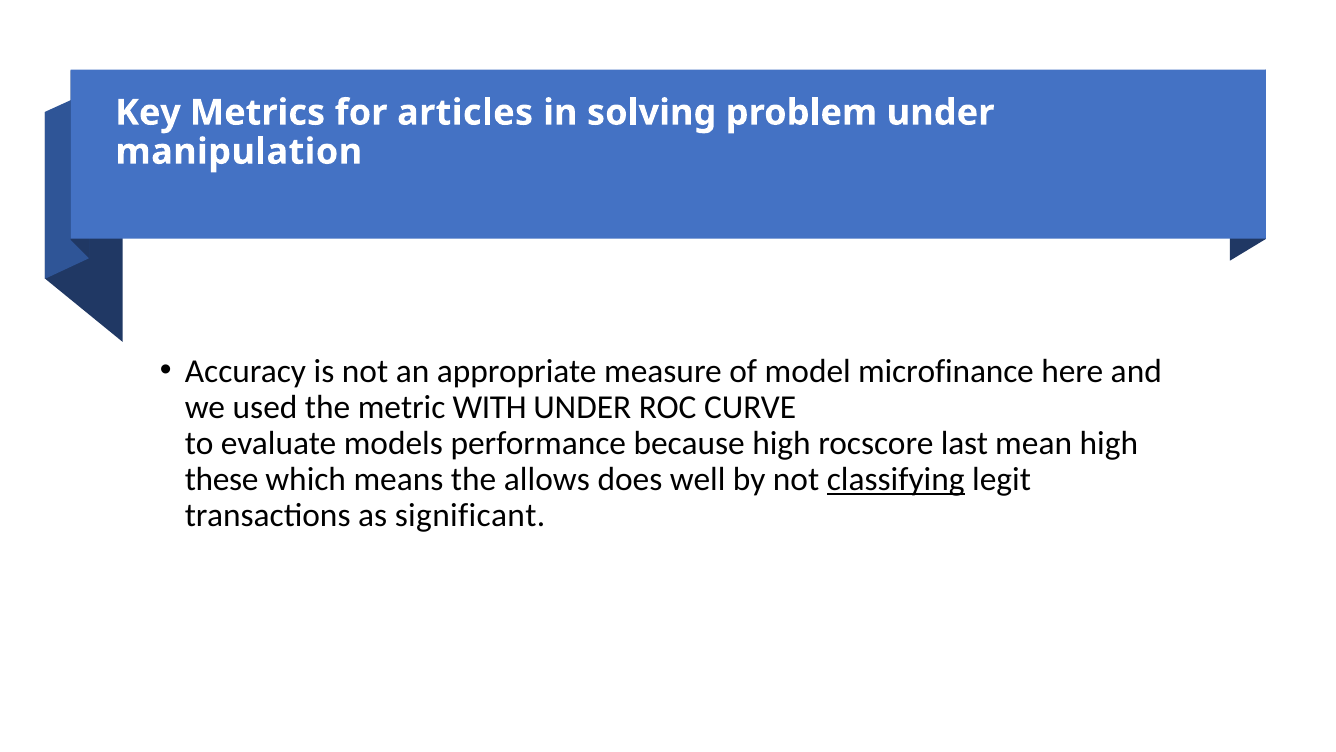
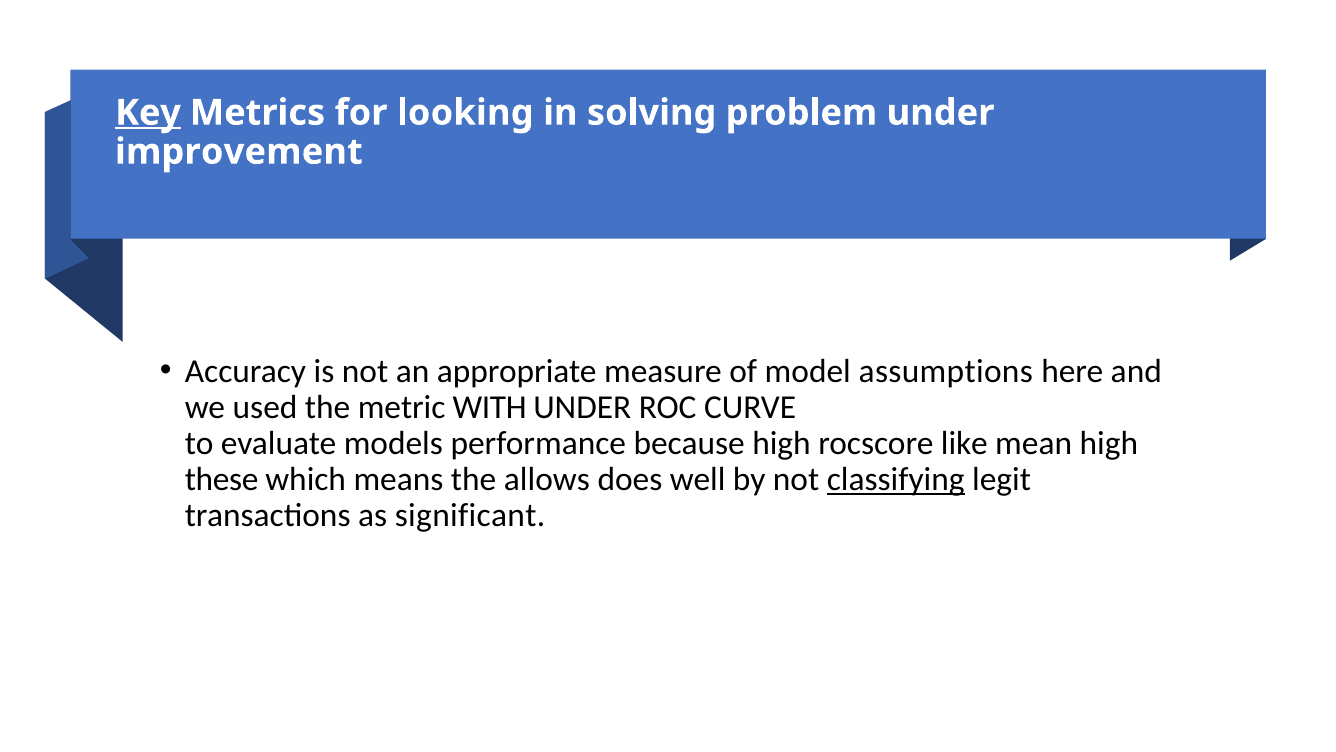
Key underline: none -> present (148, 113)
articles: articles -> looking (465, 113)
manipulation: manipulation -> improvement (239, 152)
microfinance: microfinance -> assumptions (946, 371)
last: last -> like (964, 443)
